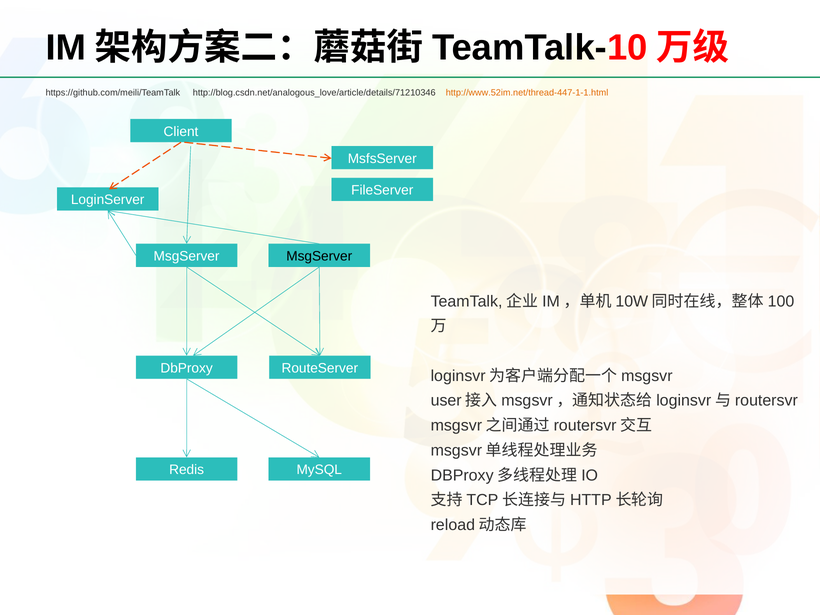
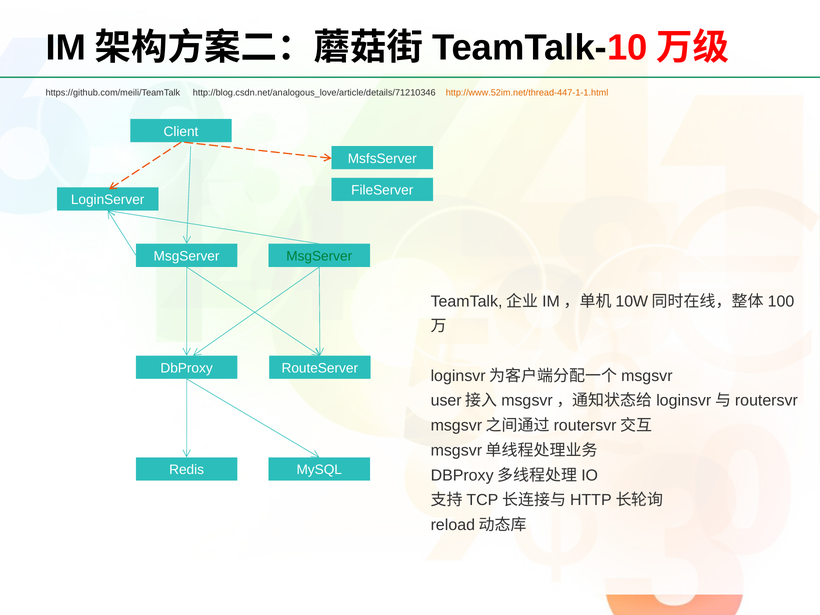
MsgServer colour: black -> green (319, 256)
